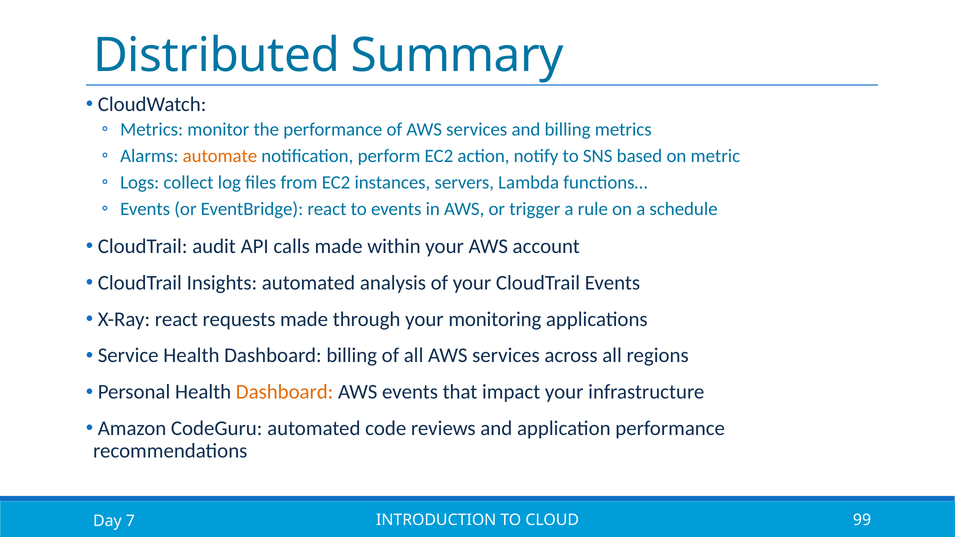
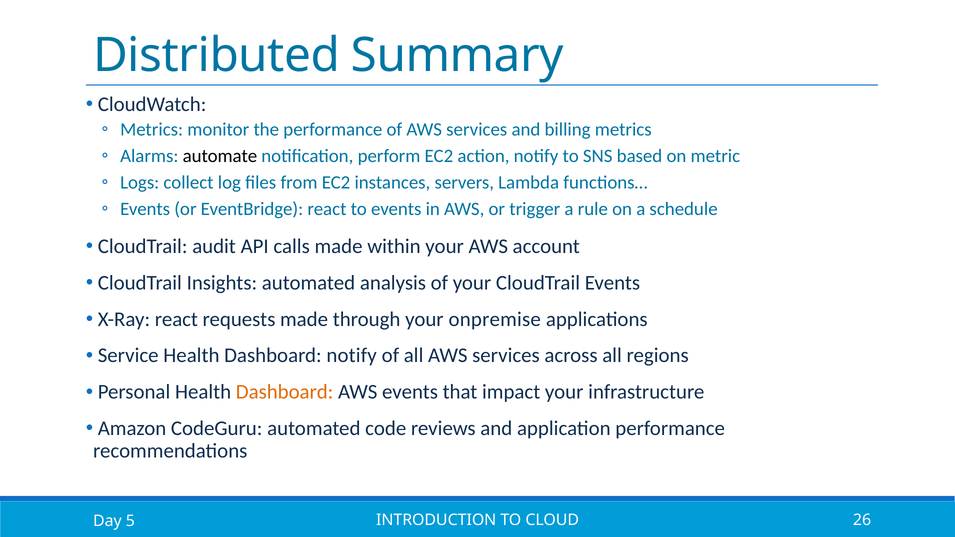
automate colour: orange -> black (220, 156)
monitoring: monitoring -> onpremise (495, 319)
Dashboard billing: billing -> notify (352, 356)
99: 99 -> 26 (862, 520)
7: 7 -> 5 (130, 521)
